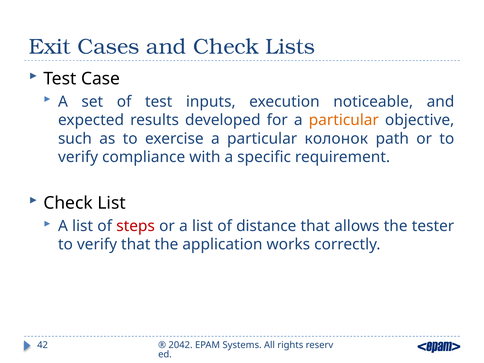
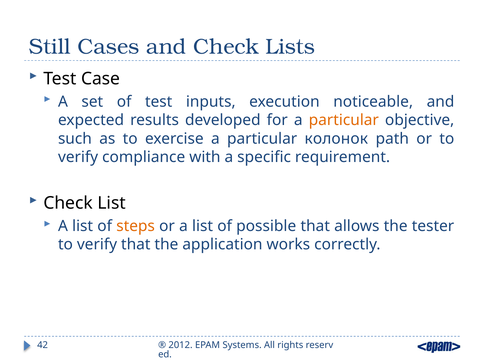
Exit: Exit -> Still (50, 47)
steps colour: red -> orange (136, 226)
distance: distance -> possible (266, 226)
2042: 2042 -> 2012 (180, 345)
